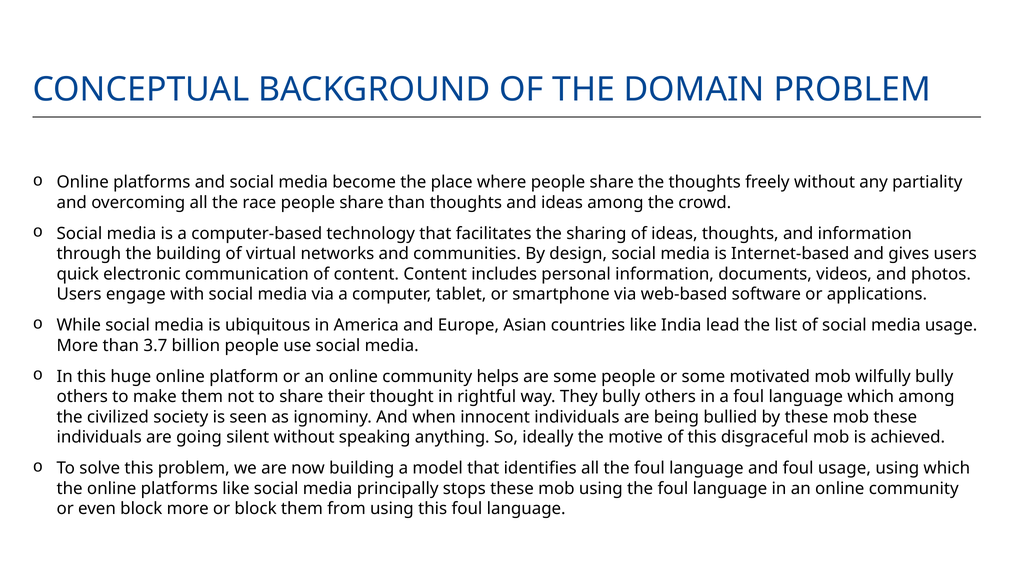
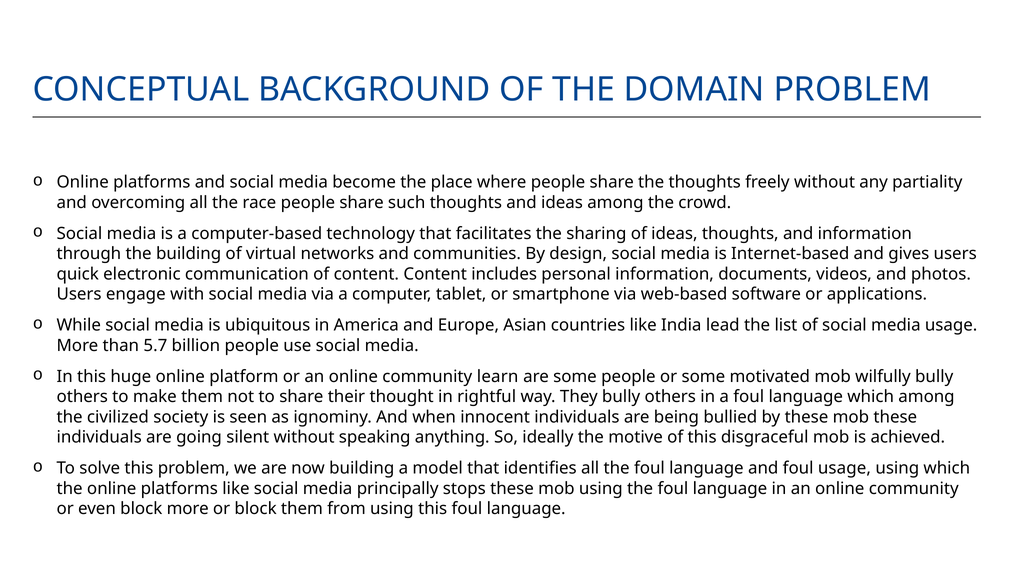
share than: than -> such (407, 203)
3.7: 3.7 -> 5.7 (155, 346)
helps: helps -> learn (498, 377)
